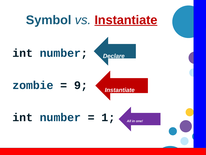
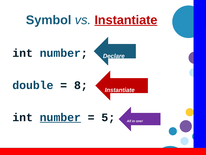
zombie: zombie -> double (33, 85)
9: 9 -> 8 (81, 85)
number underline: none -> present (60, 117)
1: 1 -> 5 (108, 117)
